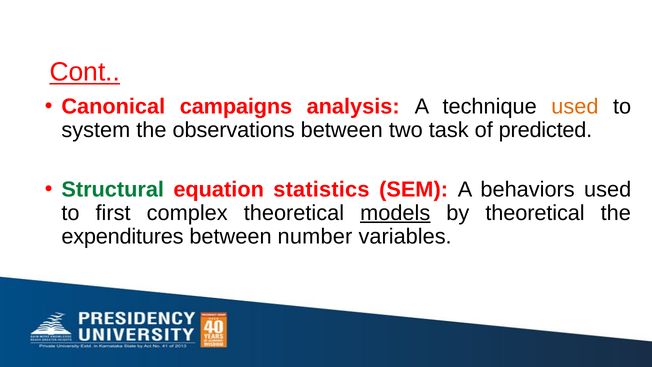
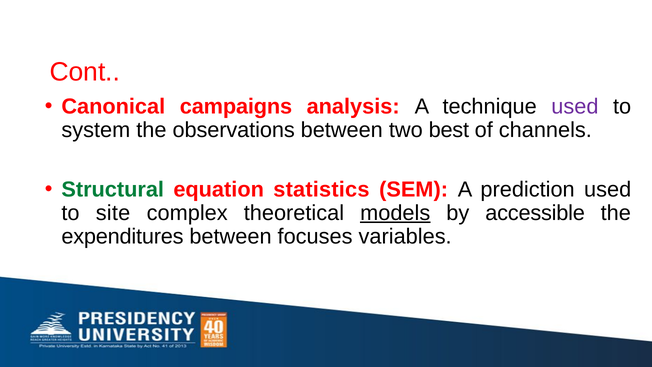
Cont underline: present -> none (85, 72)
used colour: orange -> purple (575, 107)
task: task -> best (449, 130)
predicted: predicted -> channels (545, 130)
behaviors: behaviors -> prediction (528, 189)
first: first -> site (113, 213)
by theoretical: theoretical -> accessible (535, 213)
number: number -> focuses (315, 236)
